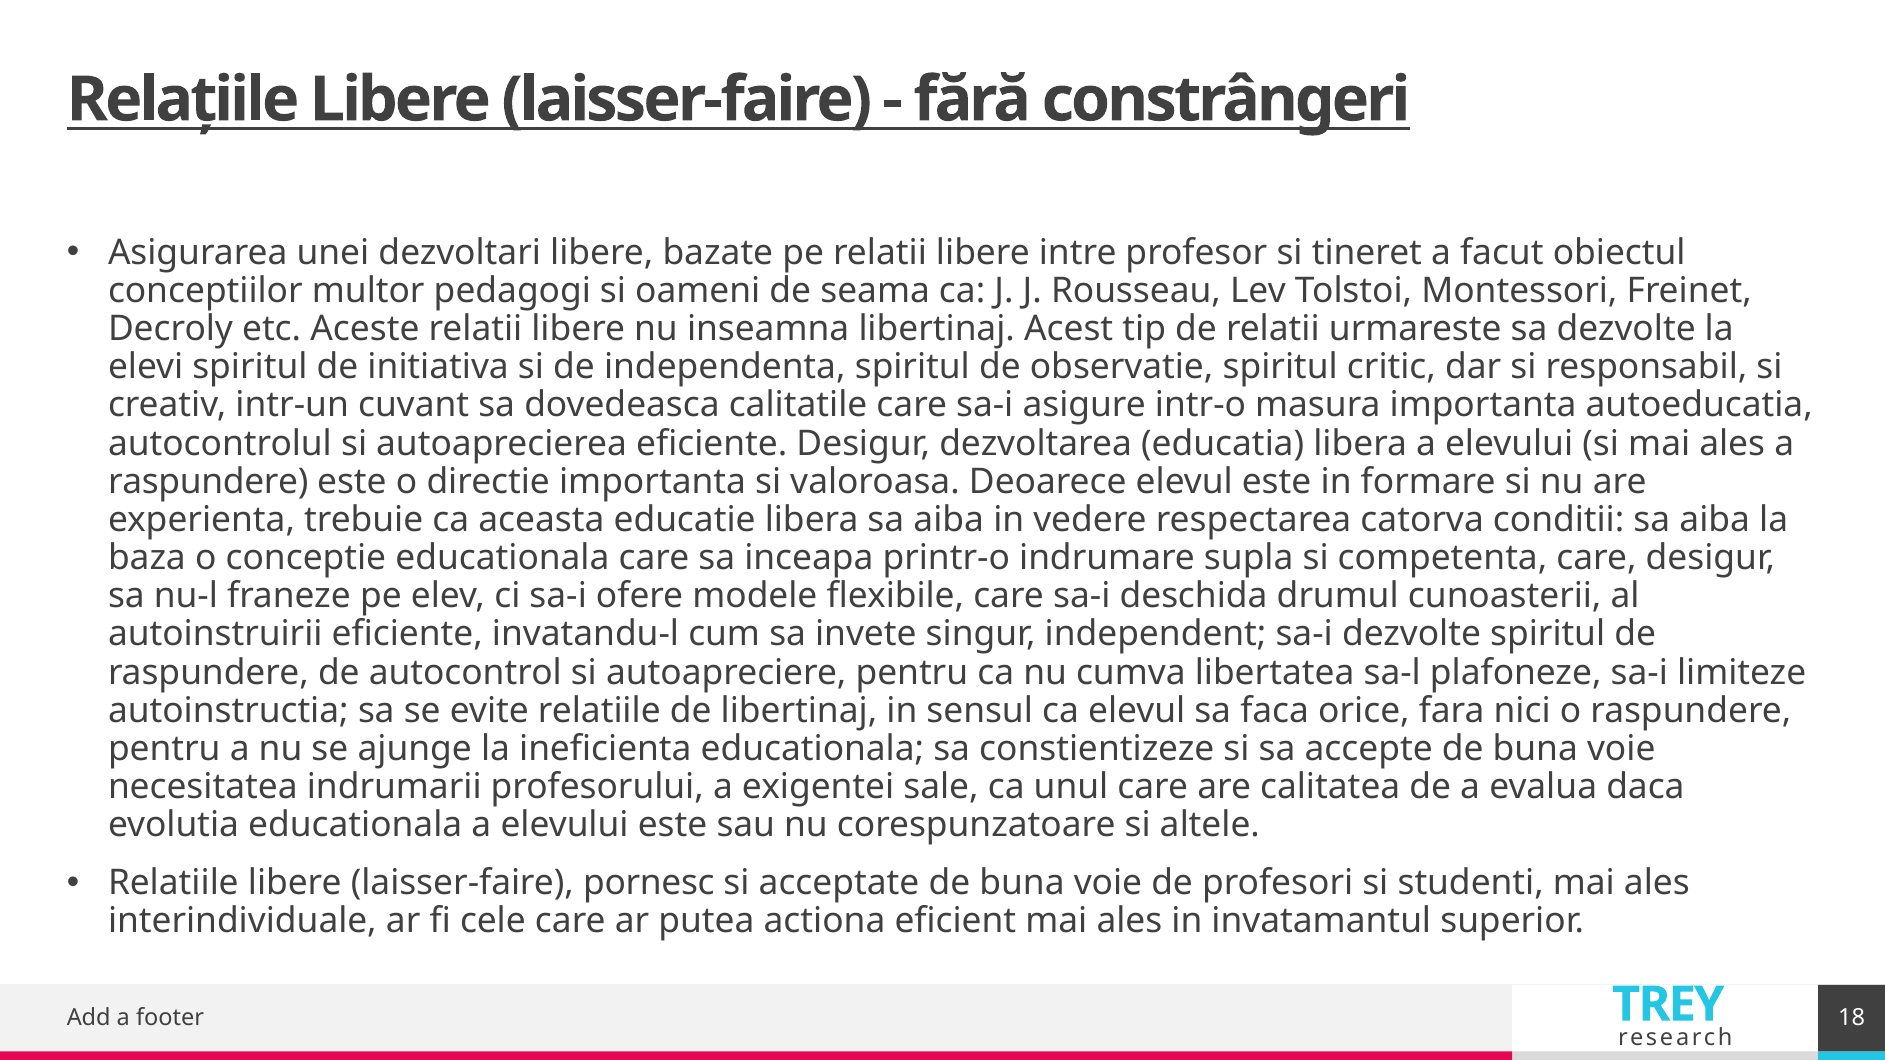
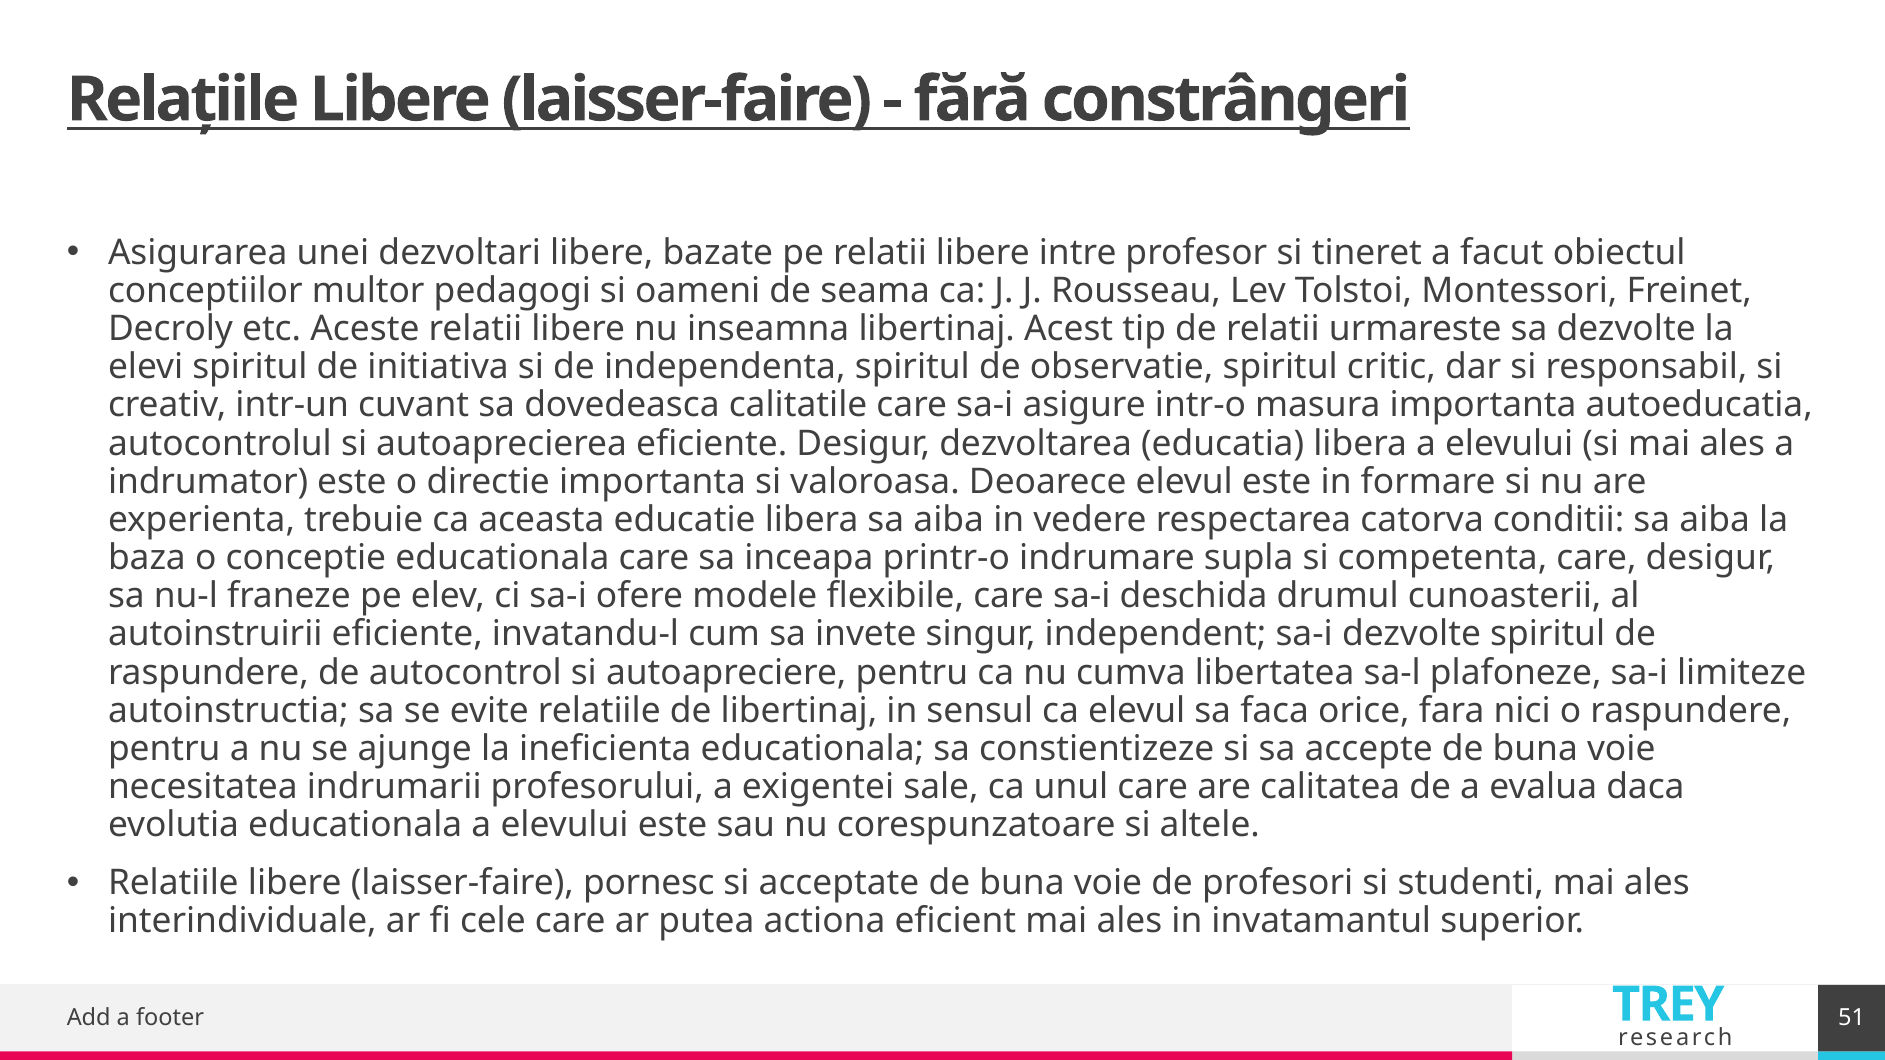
raspundere: raspundere -> indrumator (208, 482)
18: 18 -> 51 (1852, 1018)
